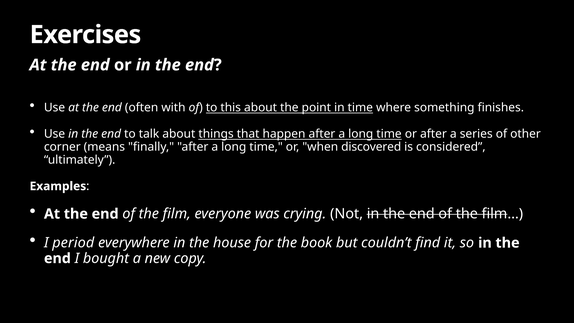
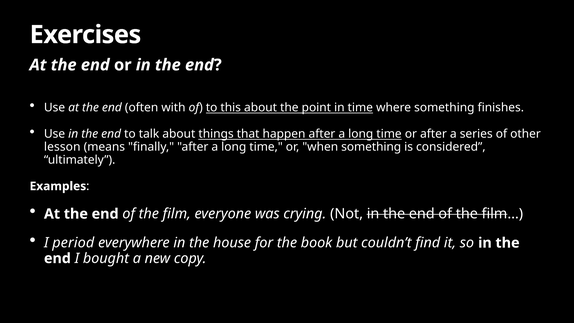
corner: corner -> lesson (62, 147)
when discovered: discovered -> something (371, 147)
